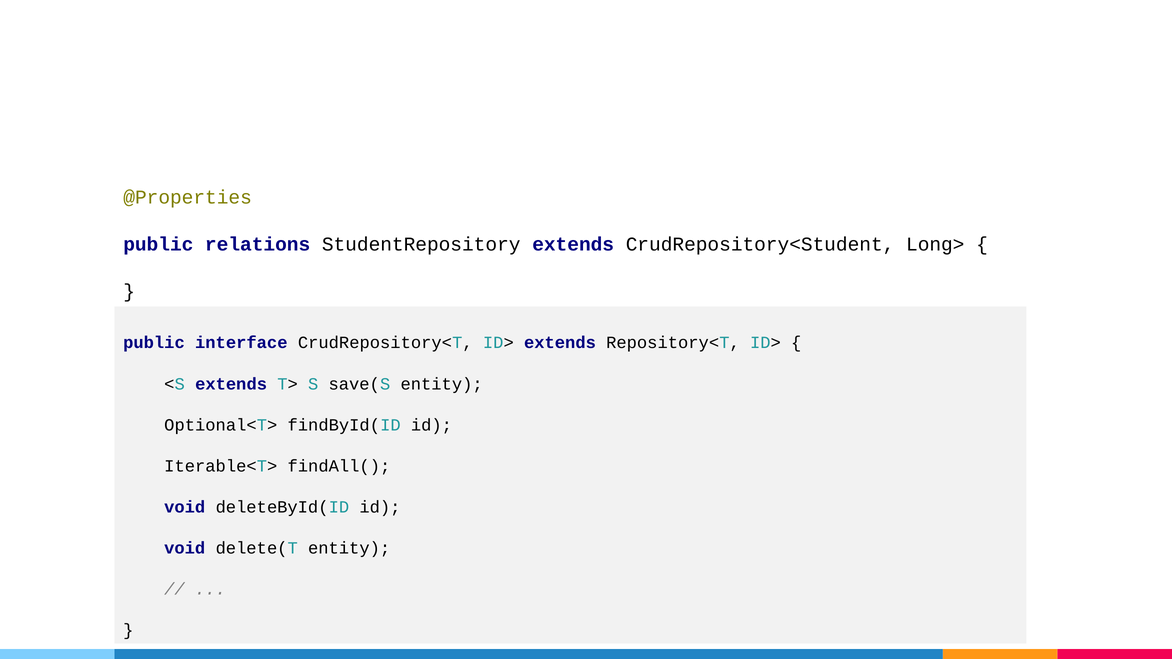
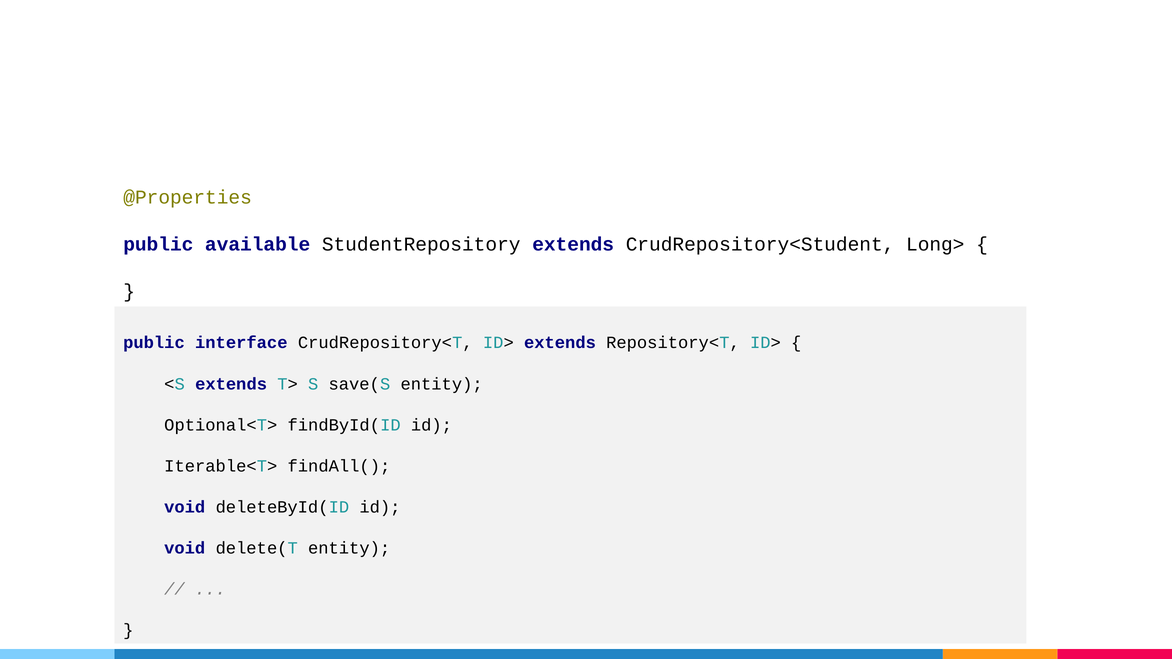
relations: relations -> available (258, 244)
